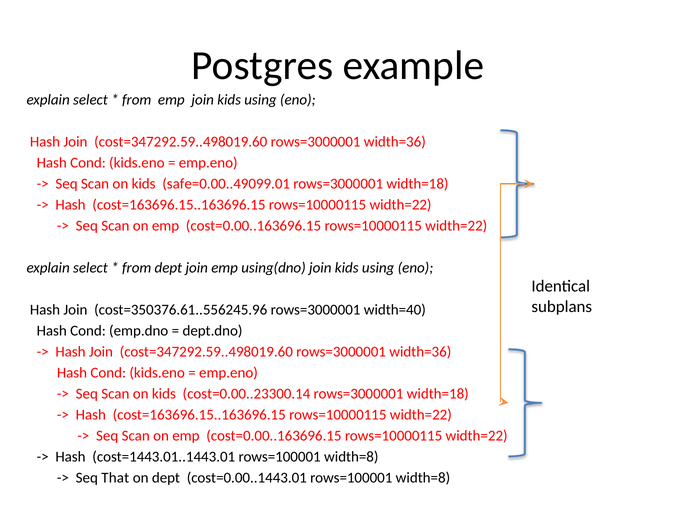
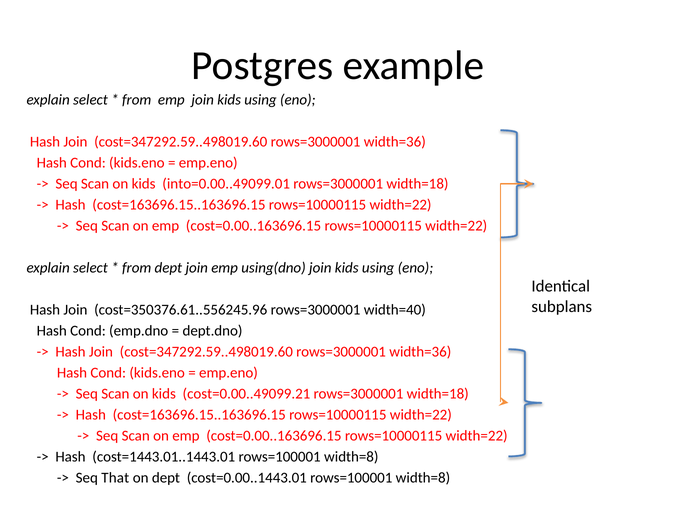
safe=0.00..49099.01: safe=0.00..49099.01 -> into=0.00..49099.01 (226, 184)
cost=0.00..23300.14: cost=0.00..23300.14 -> cost=0.00..49099.21 (246, 394)
